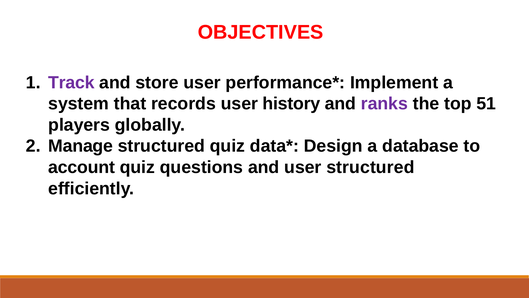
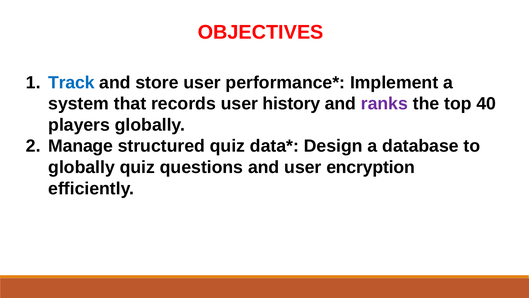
Track colour: purple -> blue (71, 82)
51: 51 -> 40 (486, 104)
account: account -> globally (82, 167)
user structured: structured -> encryption (371, 167)
